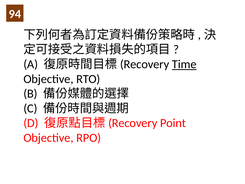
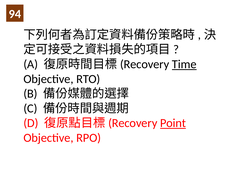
Point underline: none -> present (173, 123)
